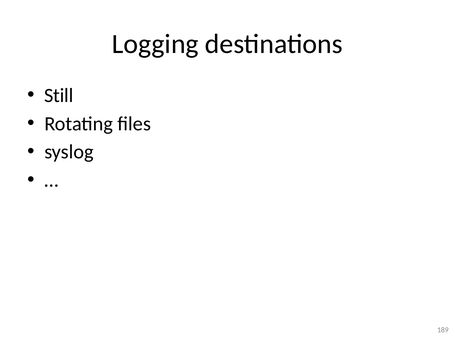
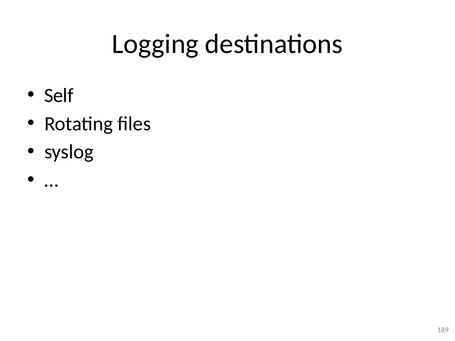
Still: Still -> Self (59, 95)
